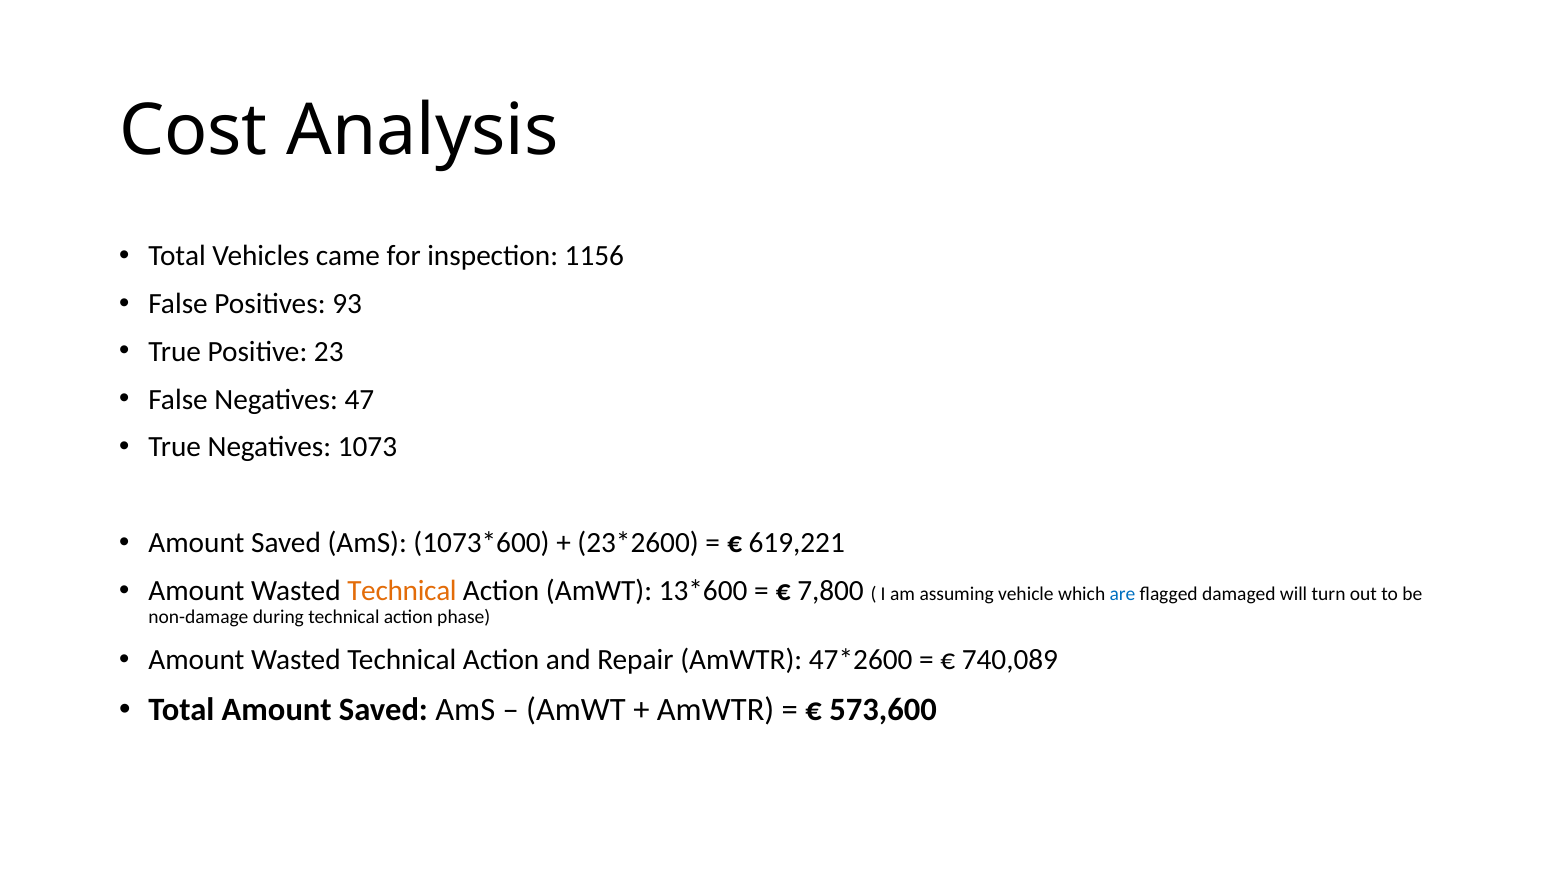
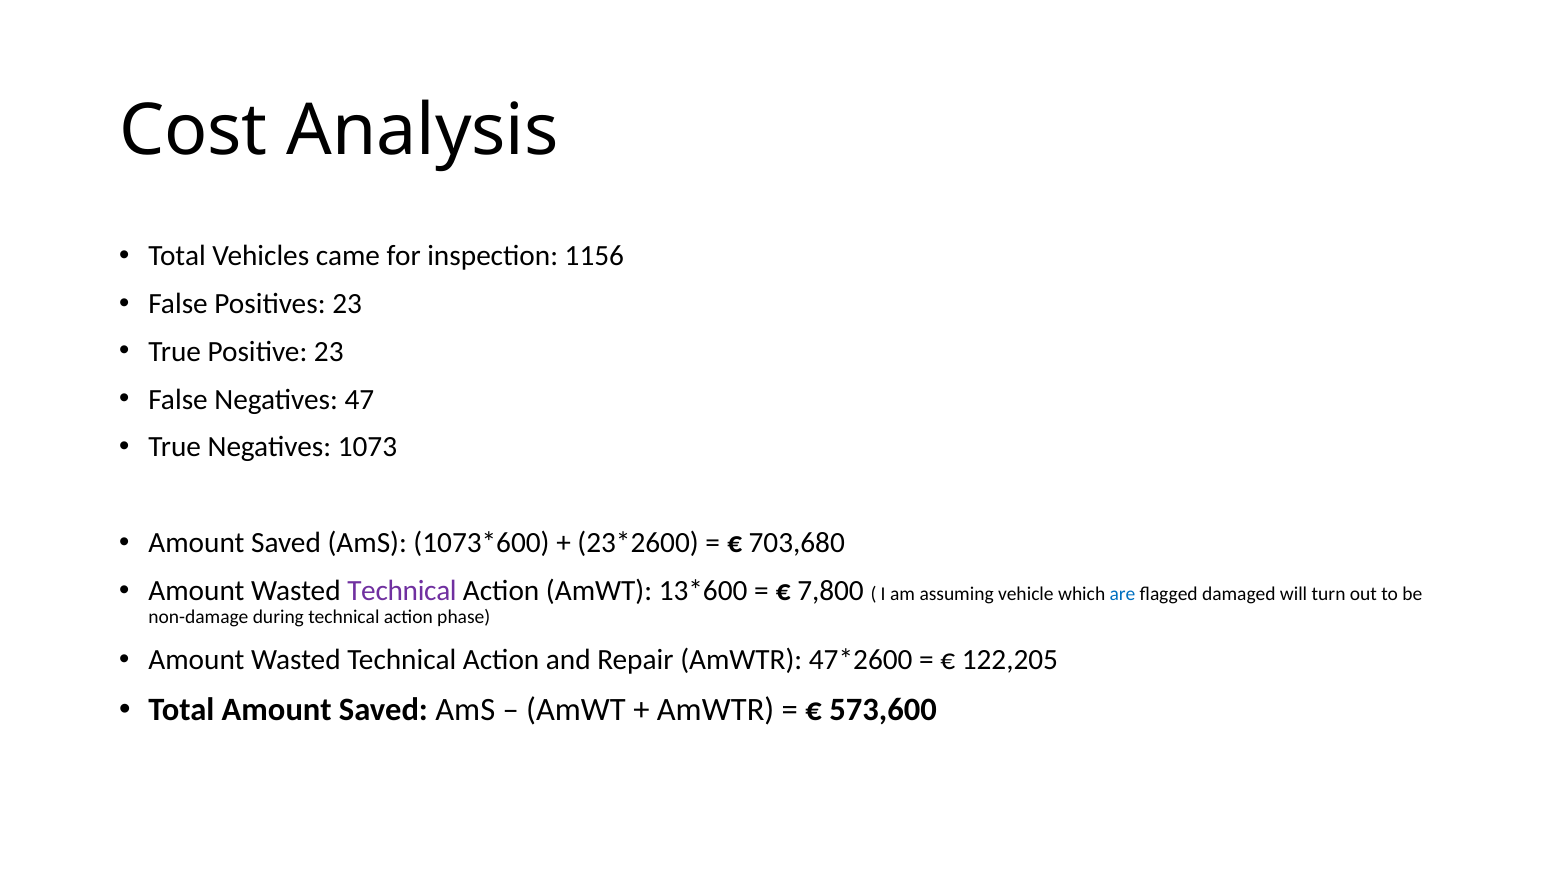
Positives 93: 93 -> 23 (347, 304)
619,221: 619,221 -> 703,680 (797, 543)
Technical colour: orange -> purple (402, 591)
740,089: 740,089 -> 122,205 (1010, 660)
